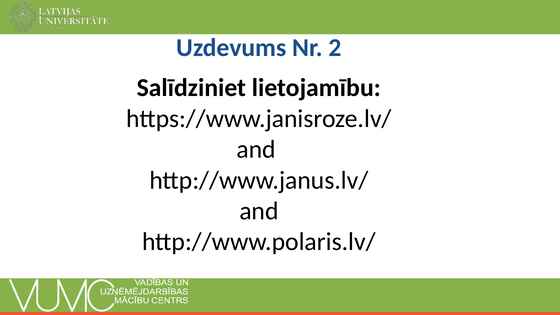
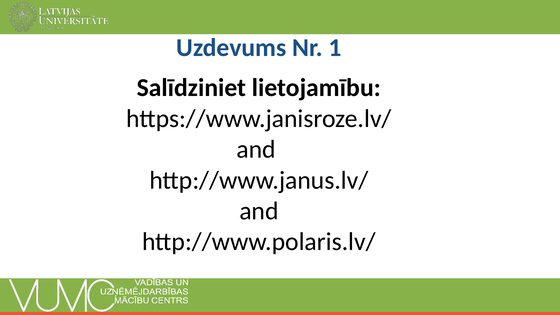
2: 2 -> 1 (335, 48)
